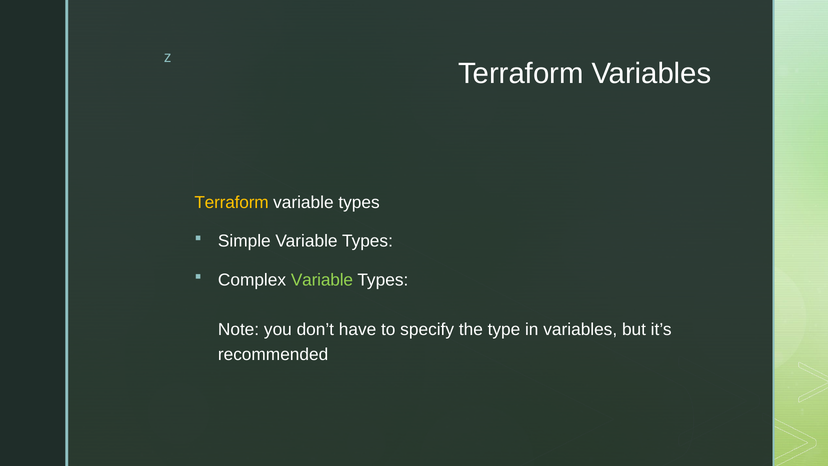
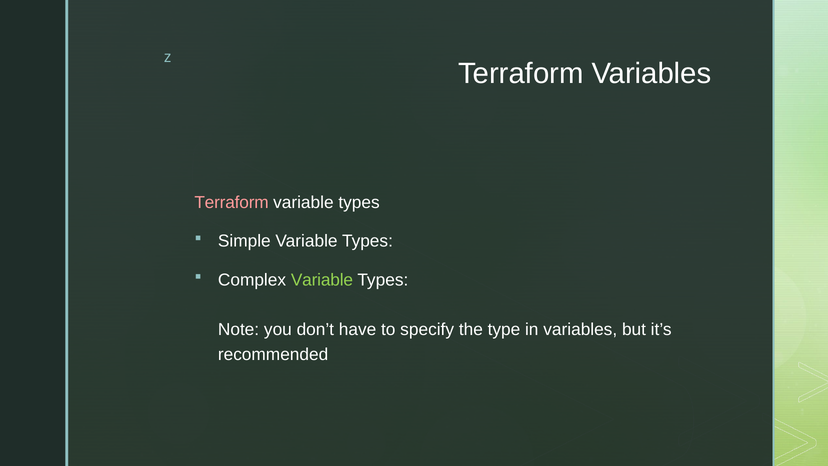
Terraform colour: yellow -> pink (232, 202)
